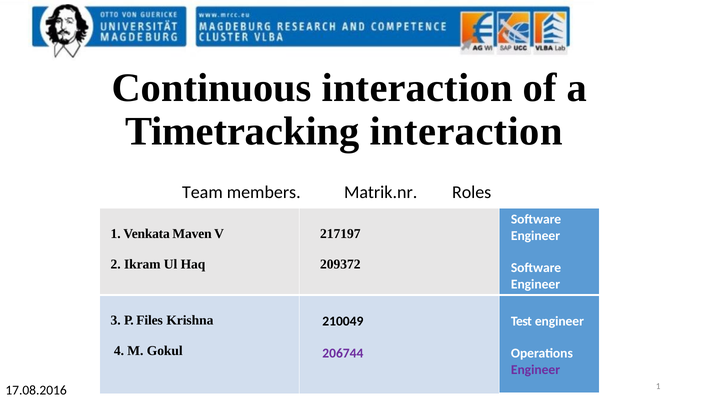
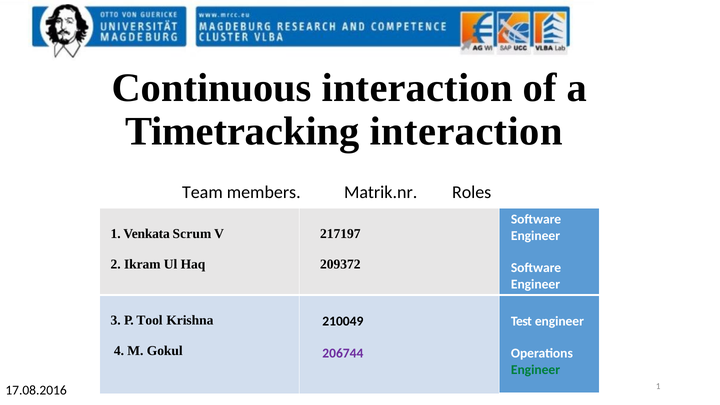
Maven: Maven -> Scrum (192, 234)
Files: Files -> Tool (150, 320)
Engineer colour: purple -> green (535, 370)
